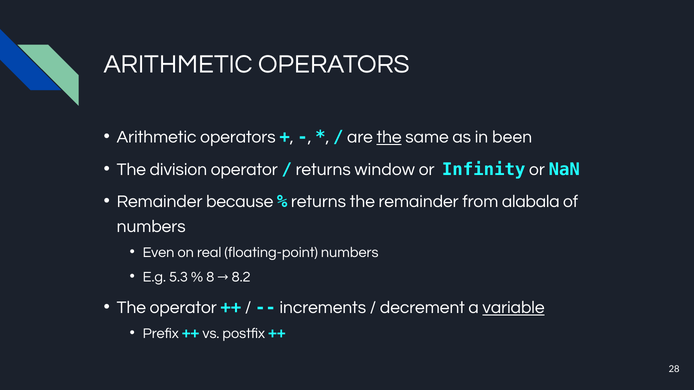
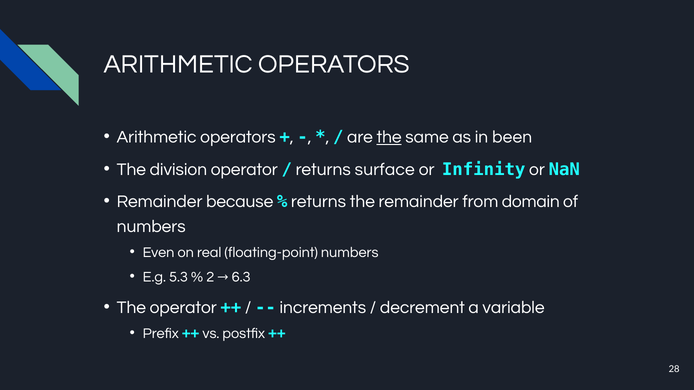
window: window -> surface (385, 170)
alabala: alabala -> domain (531, 202)
8: 8 -> 2 (210, 277)
8.2: 8.2 -> 6.3 (241, 277)
variable underline: present -> none (514, 308)
